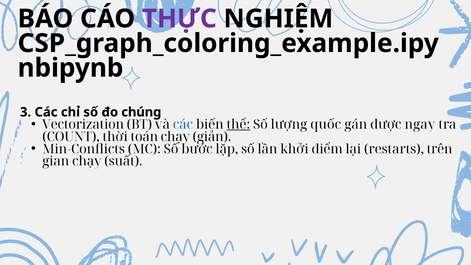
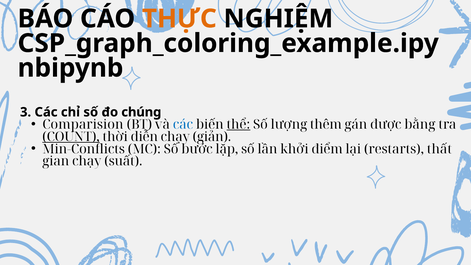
THỰC colour: purple -> orange (179, 19)
Vectorization: Vectorization -> Comparision (83, 124)
quốc: quốc -> thêm (326, 124)
ngay: ngay -> bằng (420, 124)
COUNT underline: none -> present (71, 137)
toán: toán -> diễn (144, 137)
trên: trên -> thất (439, 149)
